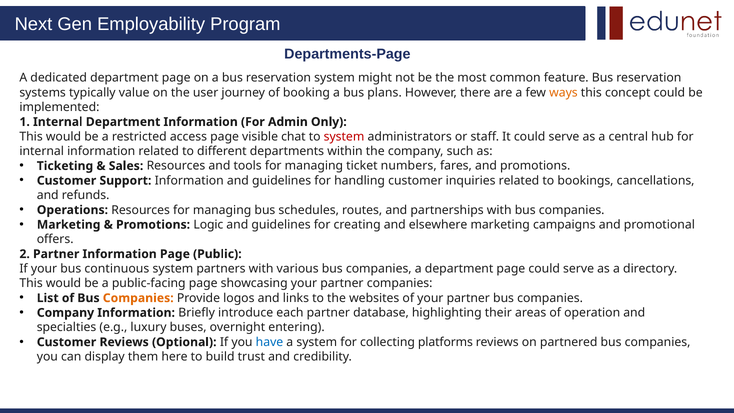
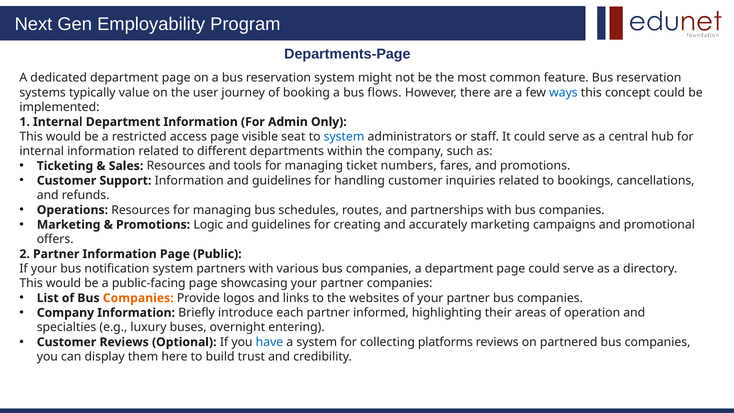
plans: plans -> flows (385, 92)
ways colour: orange -> blue (563, 92)
chat: chat -> seat (293, 137)
system colour: red -> blue (344, 137)
elsewhere: elsewhere -> accurately (438, 225)
continuous: continuous -> notification (117, 269)
database: database -> informed (381, 313)
